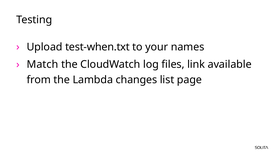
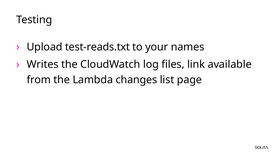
test-when.txt: test-when.txt -> test-reads.txt (97, 47)
Match: Match -> Writes (43, 64)
